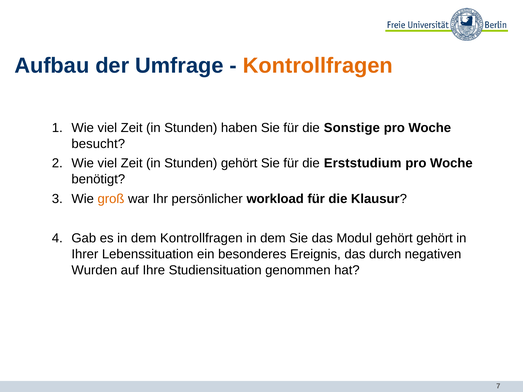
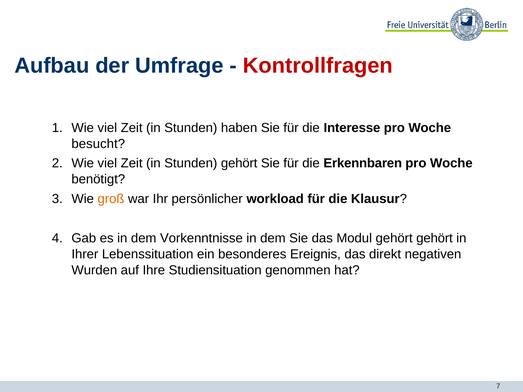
Kontrollfragen colour: orange -> red (318, 66)
Sonstige: Sonstige -> Interesse (352, 128)
Erststudium: Erststudium -> Erkennbaren (363, 163)
dem Kontrollfragen: Kontrollfragen -> Vorkenntnisse (201, 238)
durch: durch -> direkt (385, 254)
